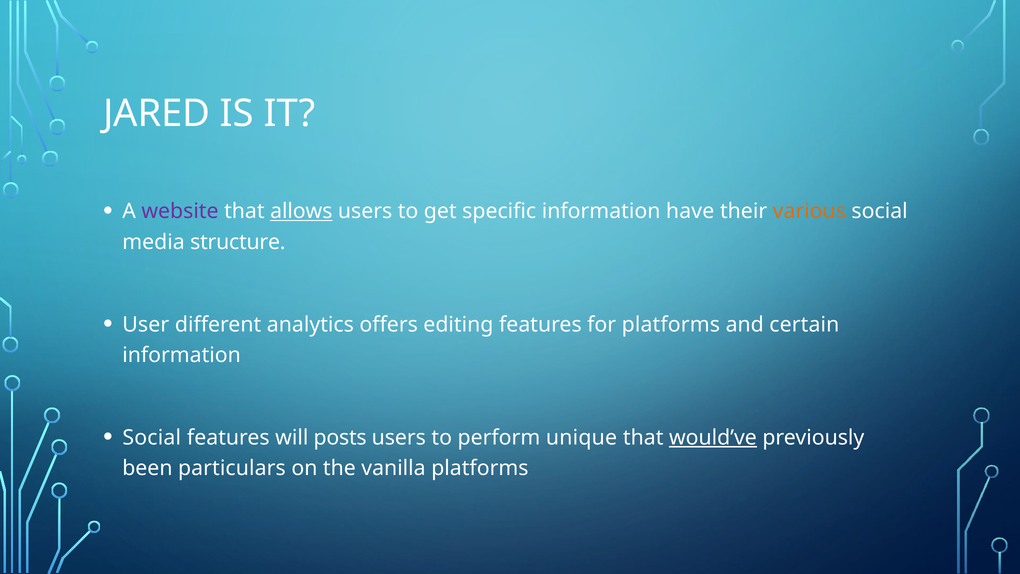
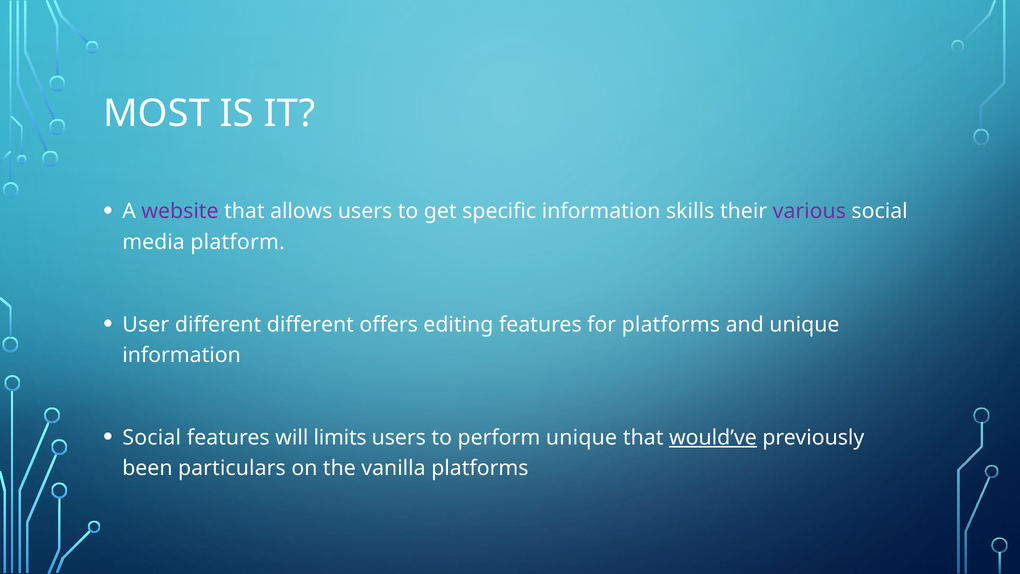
JARED: JARED -> MOST (157, 113)
allows underline: present -> none (301, 211)
have: have -> skills (690, 211)
various colour: orange -> purple (809, 211)
structure: structure -> platform (238, 242)
different analytics: analytics -> different (310, 324)
and certain: certain -> unique (804, 324)
posts: posts -> limits (340, 437)
